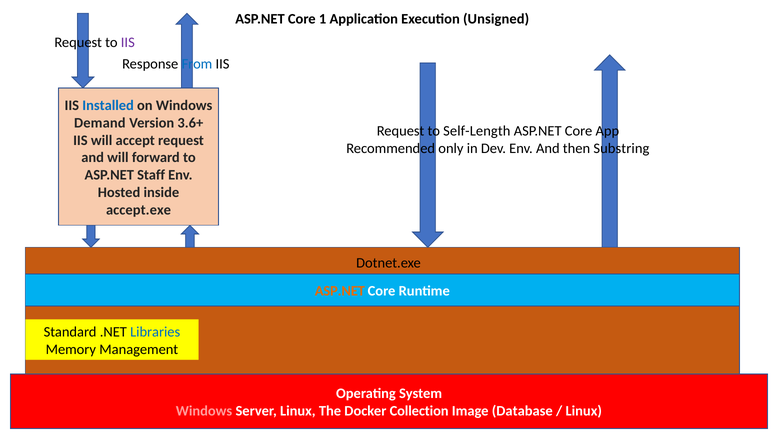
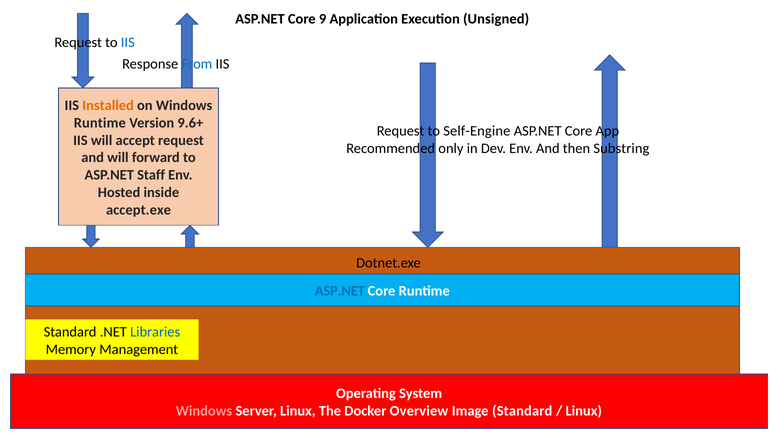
1: 1 -> 9 (323, 19)
IIS colour: purple -> blue (128, 43)
Installed colour: blue -> orange (108, 105)
Demand: Demand -> Runtime (100, 123)
3.6+: 3.6+ -> 9.6+ (190, 123)
Self-Length: Self-Length -> Self-Engine (477, 131)
ASP.NET colour: orange -> blue (340, 291)
Collection: Collection -> Overview (419, 411)
Image Database: Database -> Standard (522, 411)
